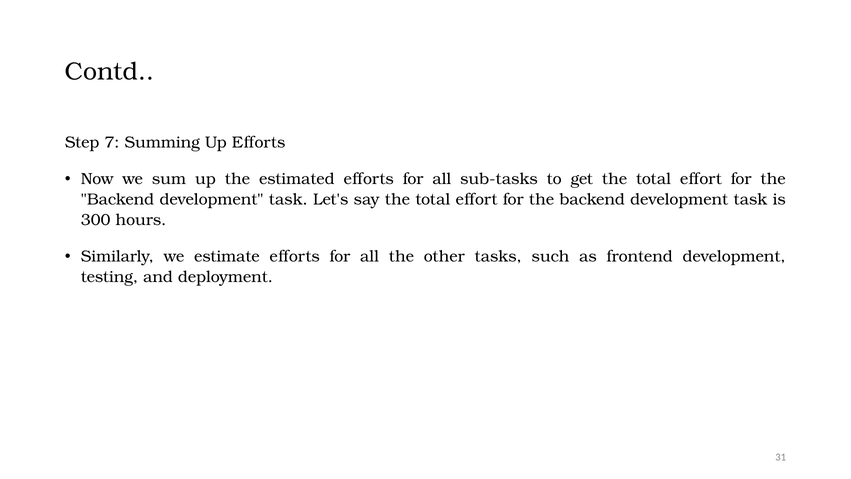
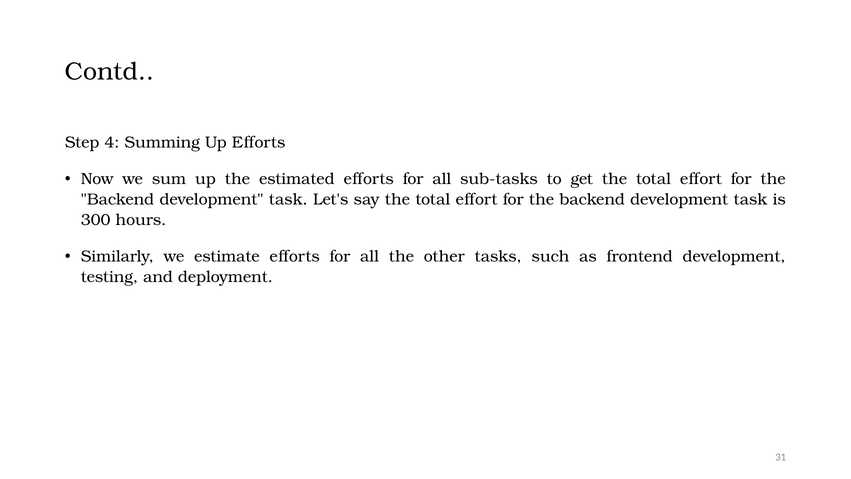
7: 7 -> 4 (112, 143)
